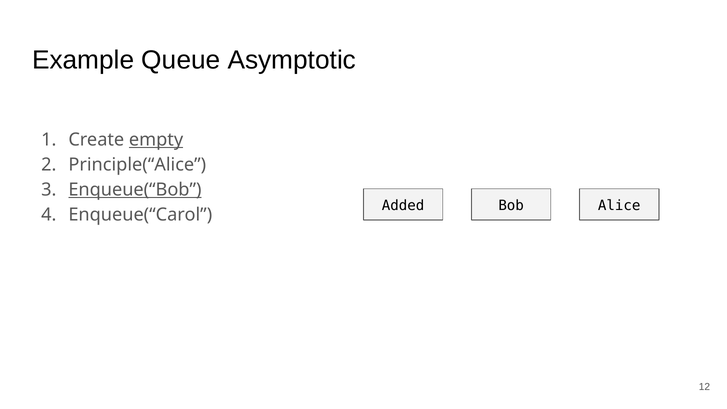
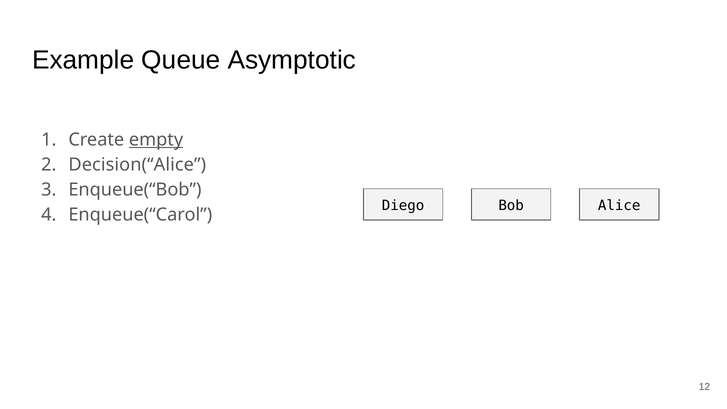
Principle(“Alice: Principle(“Alice -> Decision(“Alice (137, 165)
Enqueue(“Bob underline: present -> none (135, 190)
Added: Added -> Diego (403, 205)
